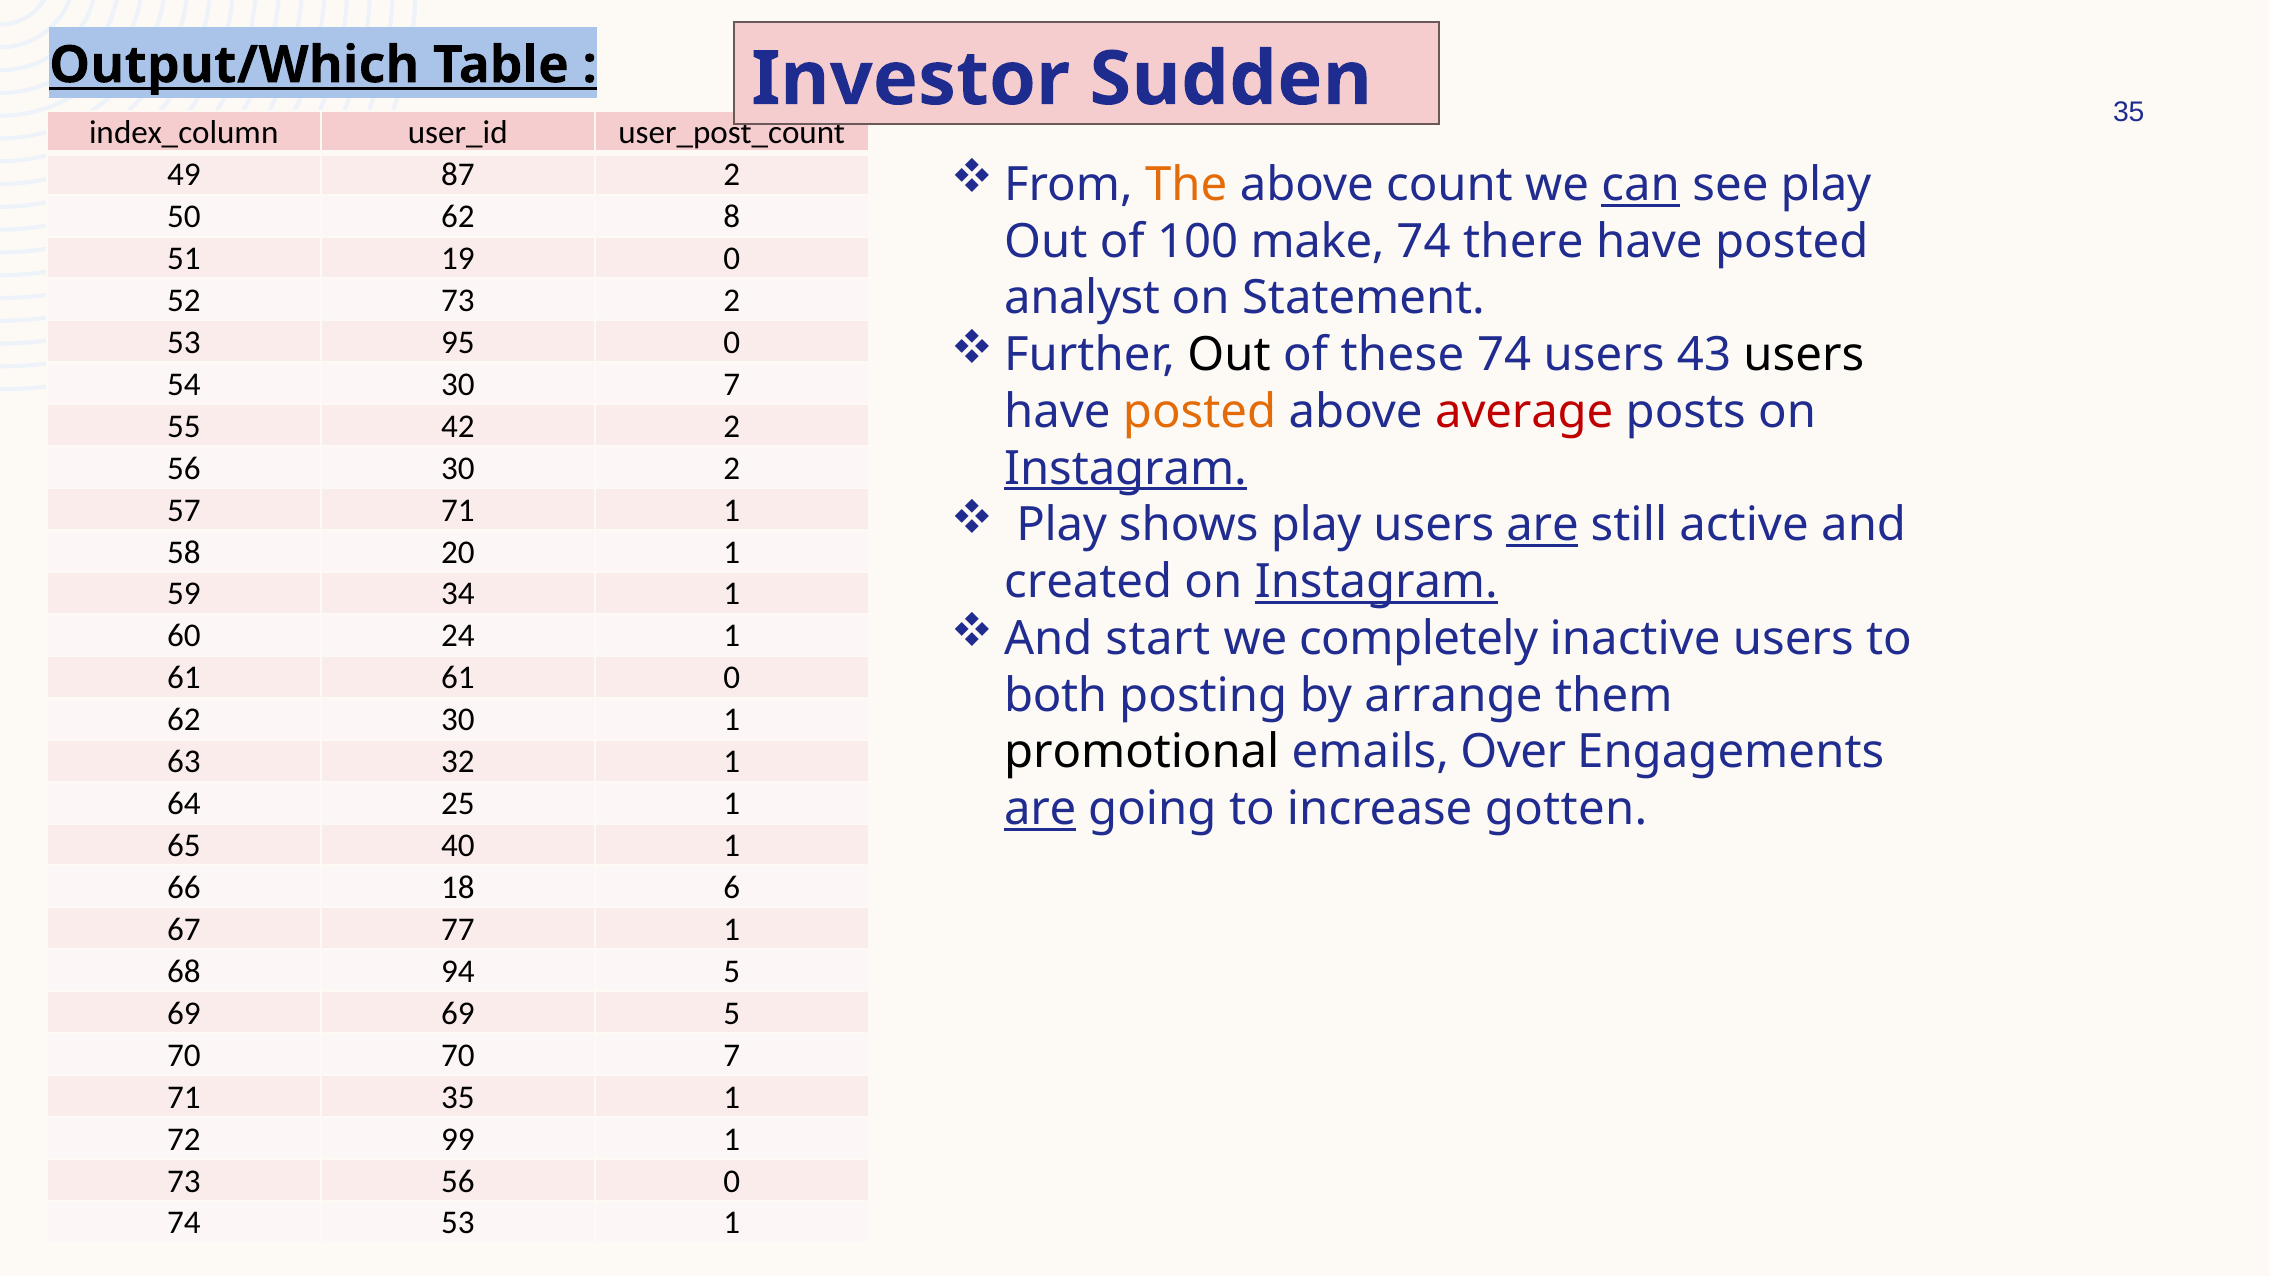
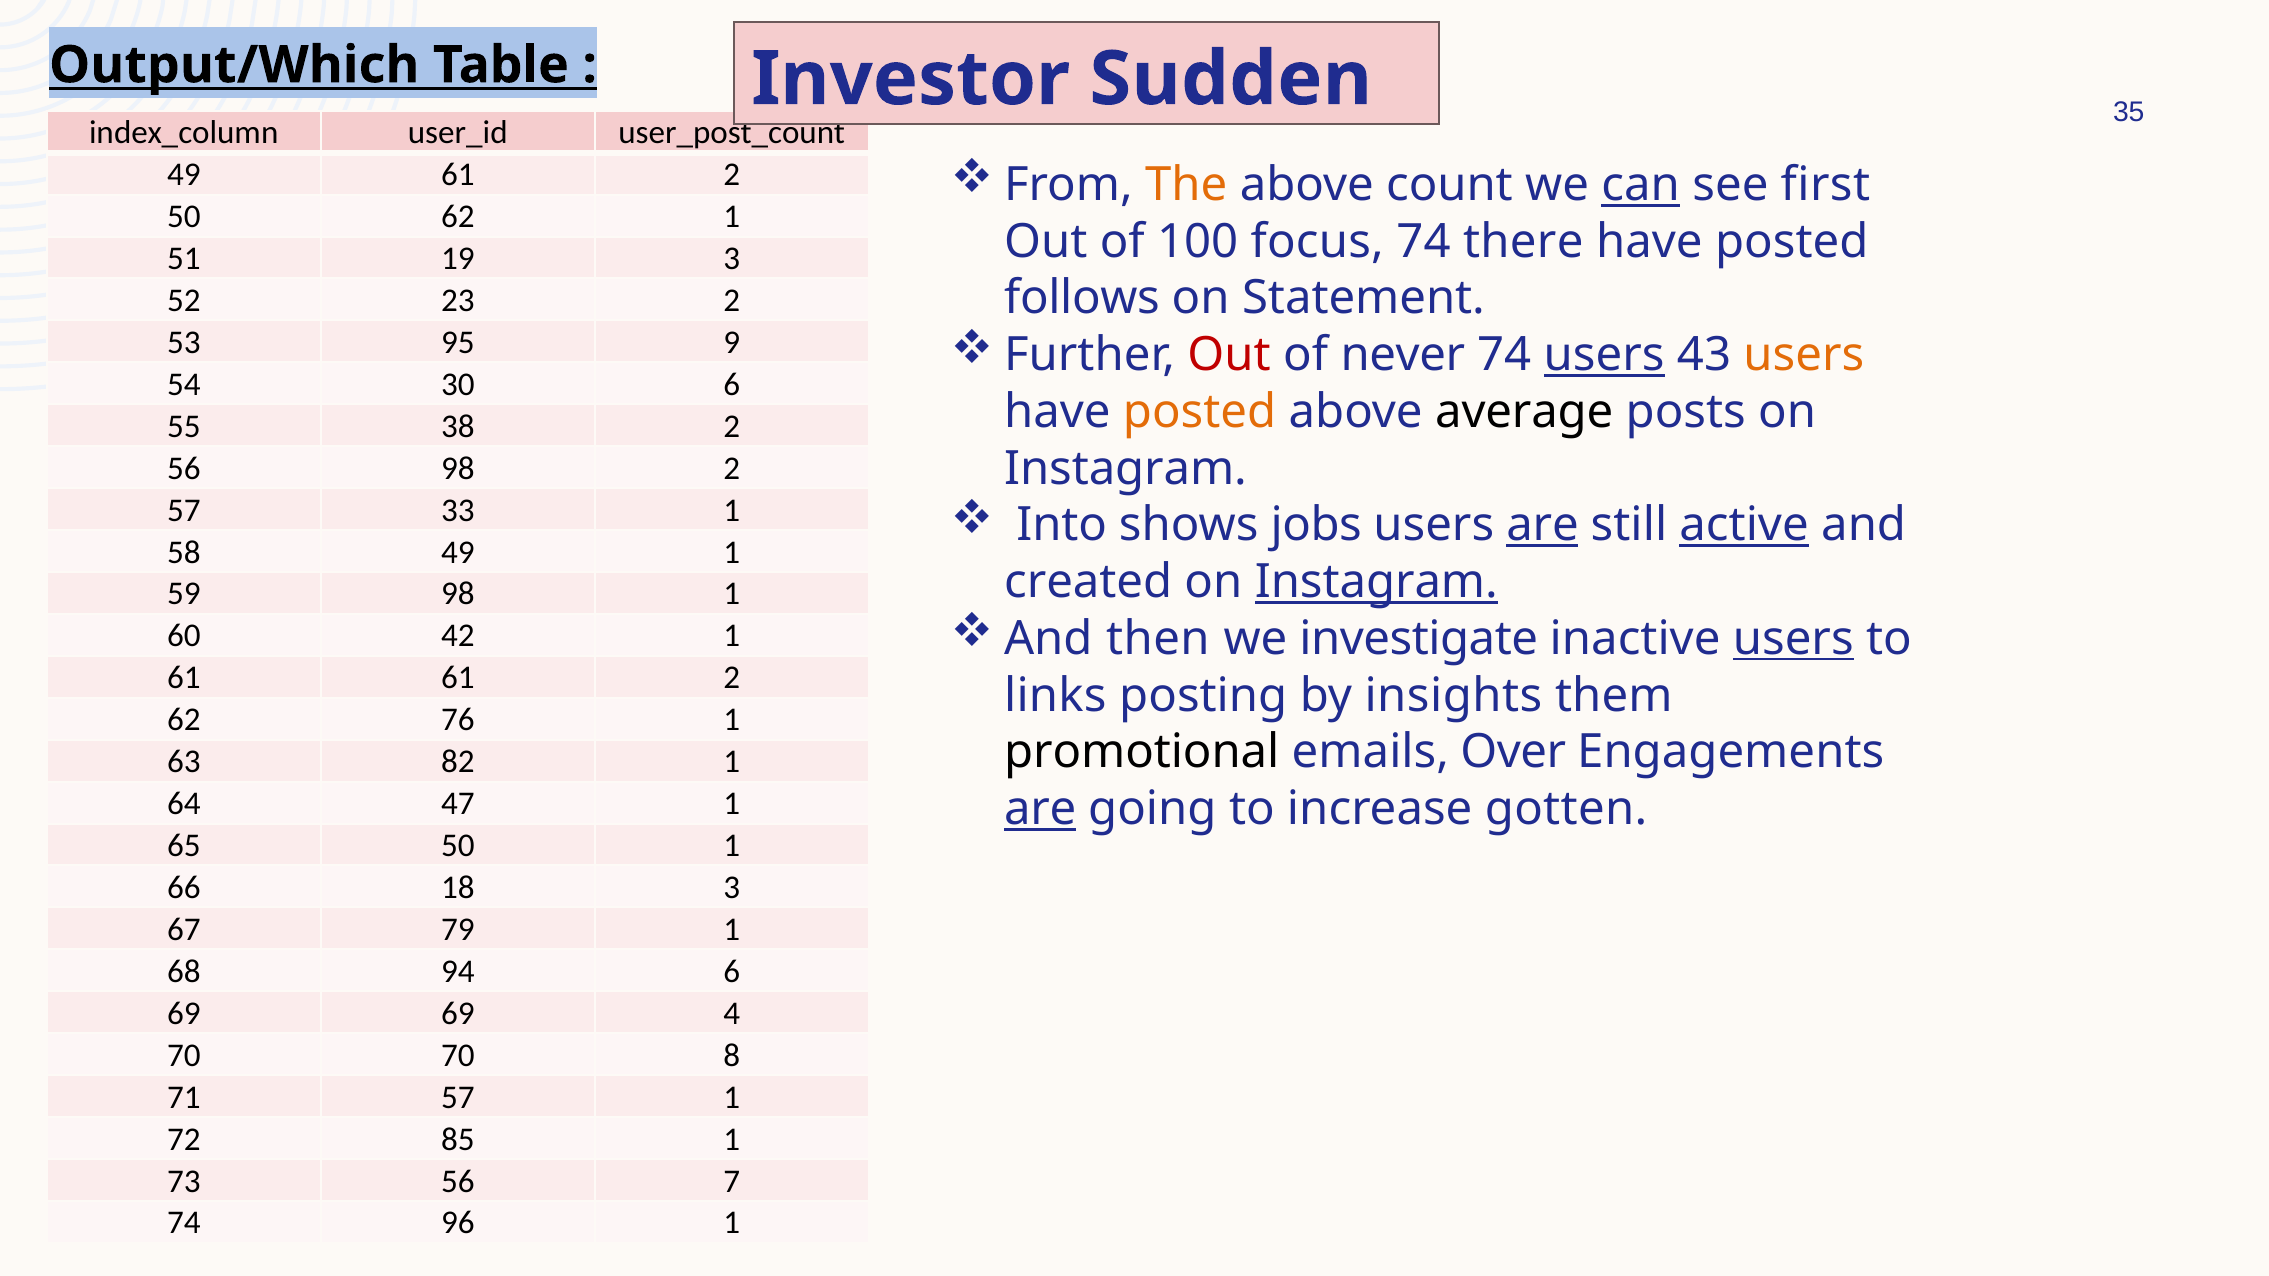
see play: play -> first (1825, 185)
49 87: 87 -> 61 (458, 175)
62 8: 8 -> 1 (732, 217)
make: make -> focus (1317, 242)
19 0: 0 -> 3 (732, 259)
analyst: analyst -> follows (1082, 298)
52 73: 73 -> 23 (458, 301)
95 0: 0 -> 9 (732, 343)
Out colour: black -> red (1229, 355)
these: these -> never (1403, 355)
users underline: none -> present (1604, 355)
users colour: black -> orange (1804, 355)
30 7: 7 -> 6 (732, 384)
average colour: red -> black (1524, 412)
42: 42 -> 38 (458, 426)
56 30: 30 -> 98 (458, 468)
Instagram underline: present -> none (1126, 469)
57 71: 71 -> 33 (458, 510)
Play: Play -> Into (1062, 525)
shows play: play -> jobs (1316, 525)
active underline: none -> present (1744, 525)
58 20: 20 -> 49 (458, 552)
59 34: 34 -> 98 (458, 594)
start: start -> then (1158, 639)
completely: completely -> investigate (1419, 639)
users underline: none -> present (1793, 639)
24: 24 -> 42 (458, 636)
61 61 0: 0 -> 2 (732, 678)
both: both -> links (1055, 696)
arrange: arrange -> insights (1453, 696)
62 30: 30 -> 76 (458, 720)
32: 32 -> 82 (458, 762)
25: 25 -> 47 (458, 804)
65 40: 40 -> 50 (458, 846)
18 6: 6 -> 3 (732, 888)
77: 77 -> 79 (458, 930)
94 5: 5 -> 6 (732, 972)
69 5: 5 -> 4 (732, 1014)
70 7: 7 -> 8 (732, 1056)
71 35: 35 -> 57 (458, 1097)
99: 99 -> 85 (458, 1139)
56 0: 0 -> 7 (732, 1181)
74 53: 53 -> 96 (458, 1223)
